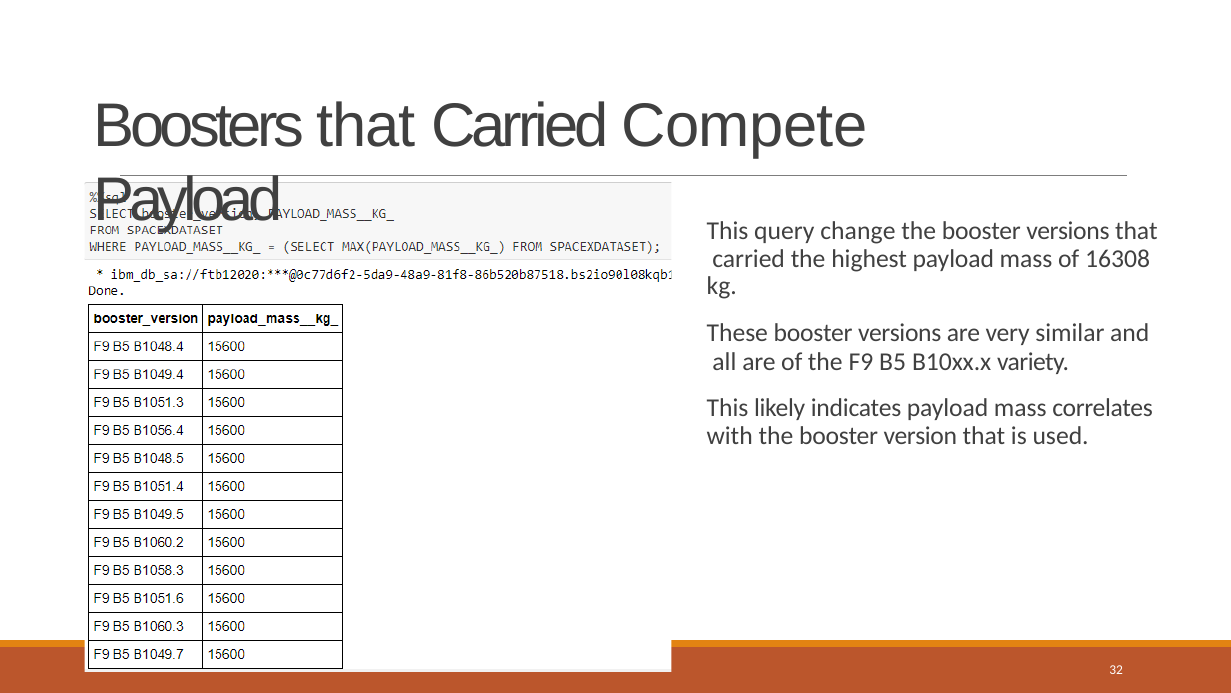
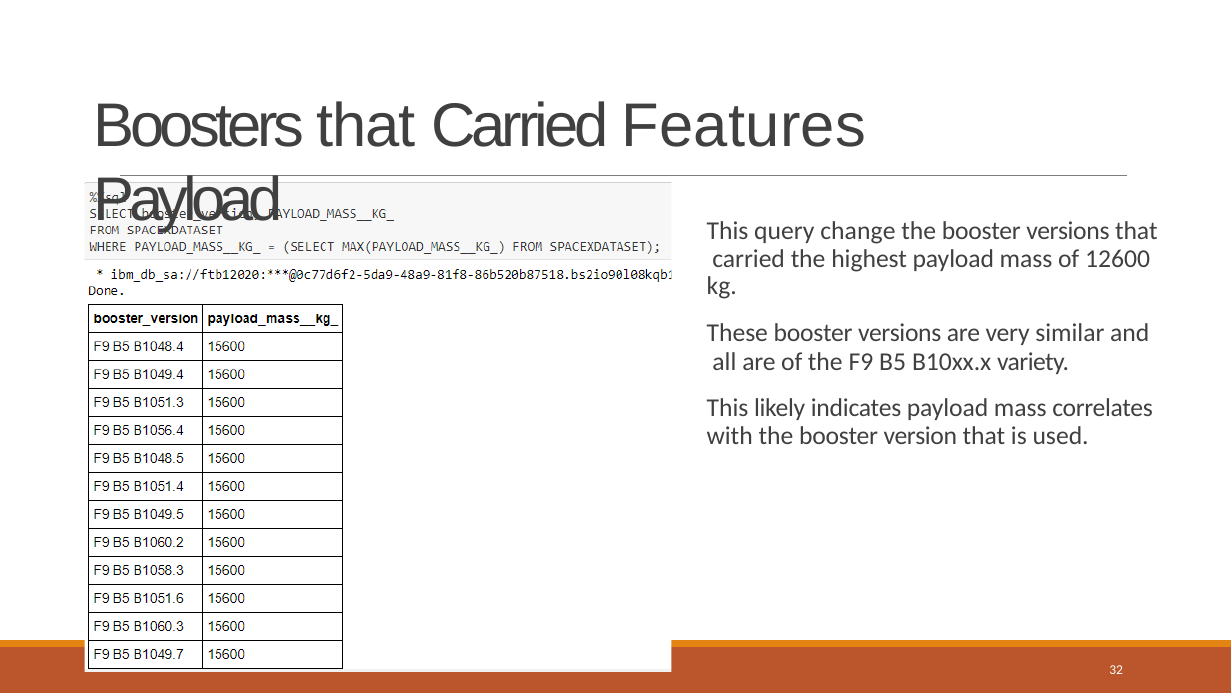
Compete: Compete -> Features (744, 126)
16308: 16308 -> 12600 (1118, 258)
